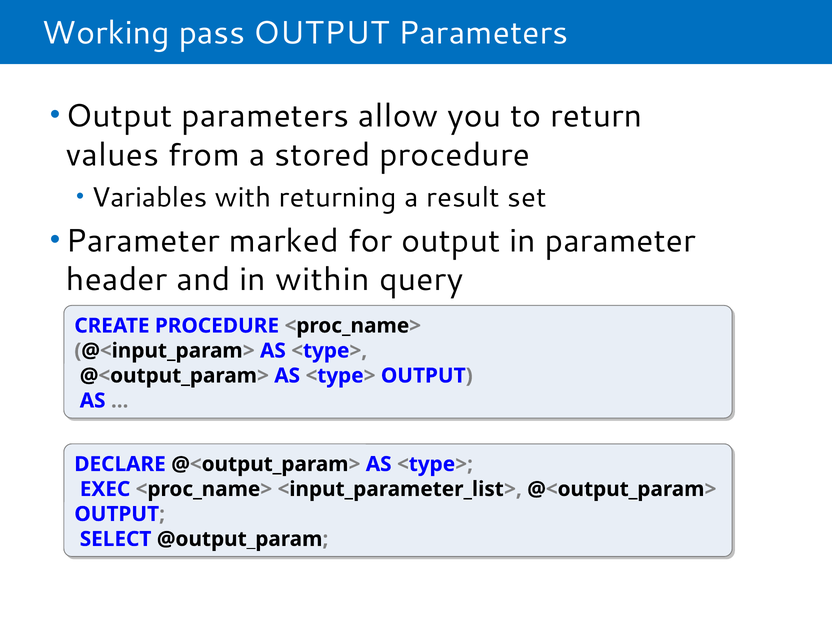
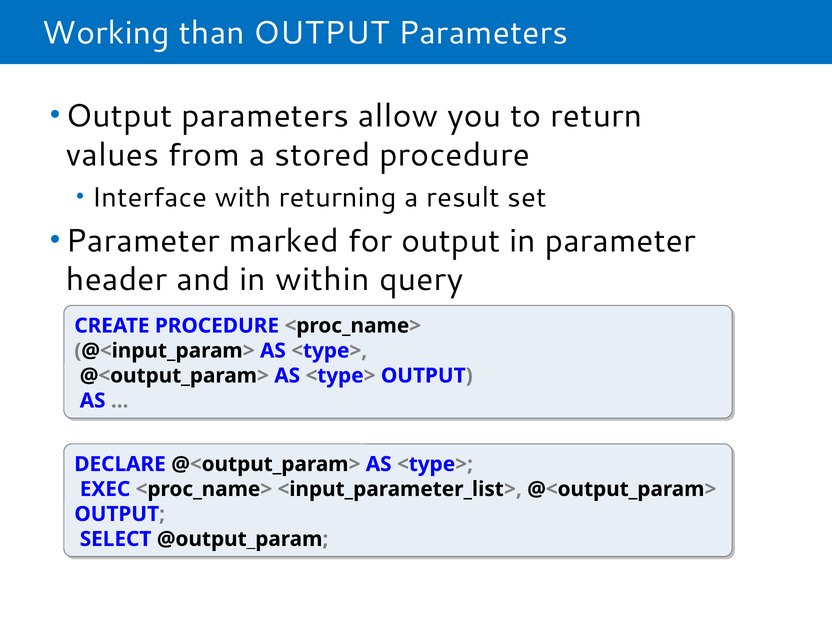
pass: pass -> than (212, 33)
Variables: Variables -> Interface (149, 198)
